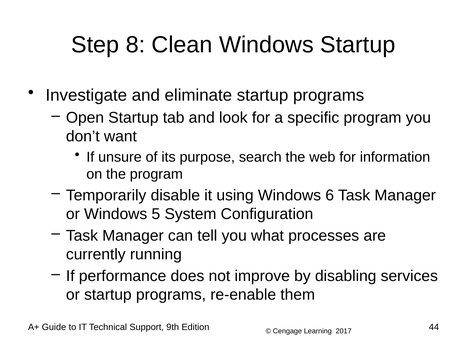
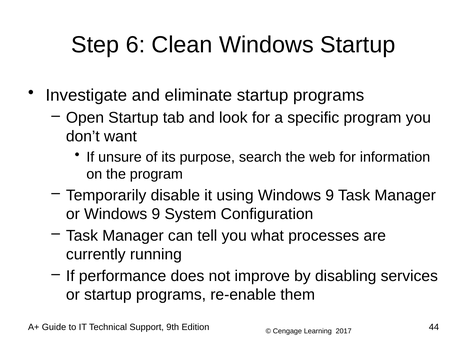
8: 8 -> 6 (135, 45)
using Windows 6: 6 -> 9 (330, 195)
or Windows 5: 5 -> 9 (156, 214)
